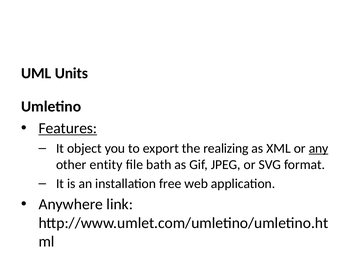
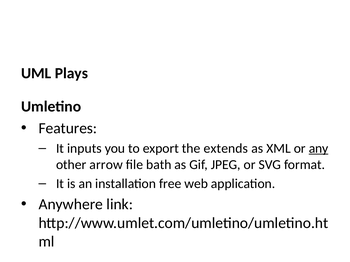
Units: Units -> Plays (71, 73)
Features underline: present -> none (68, 128)
object: object -> inputs (84, 149)
realizing: realizing -> extends (226, 149)
entity: entity -> arrow (106, 165)
